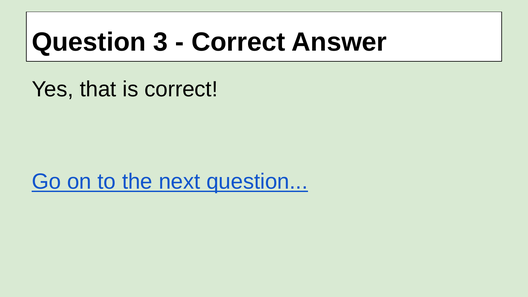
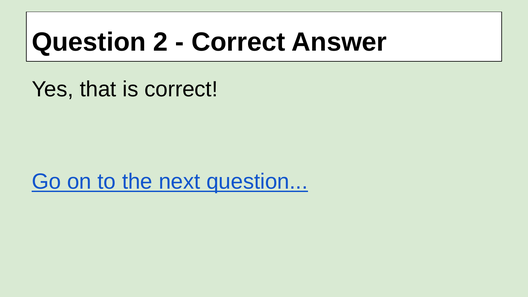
3: 3 -> 2 (161, 42)
